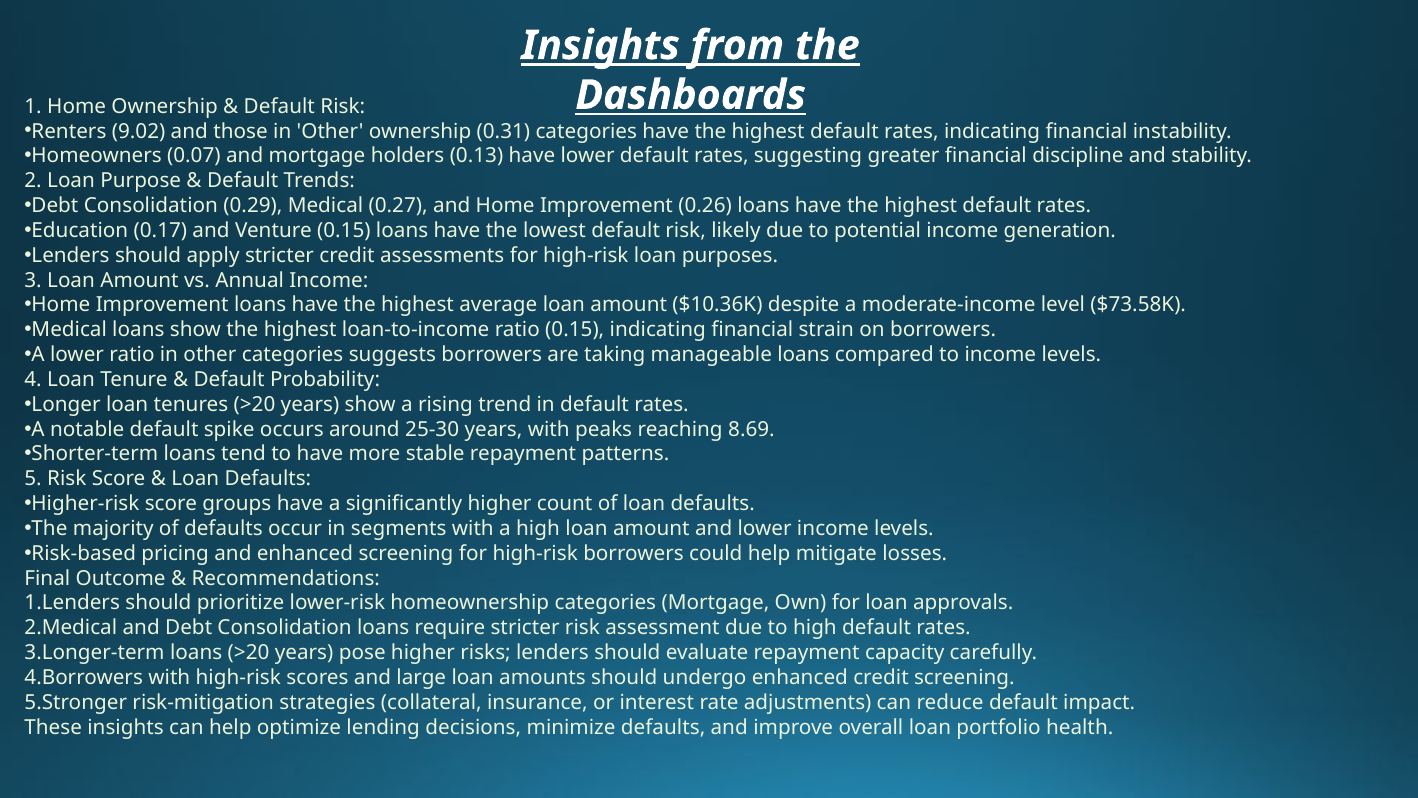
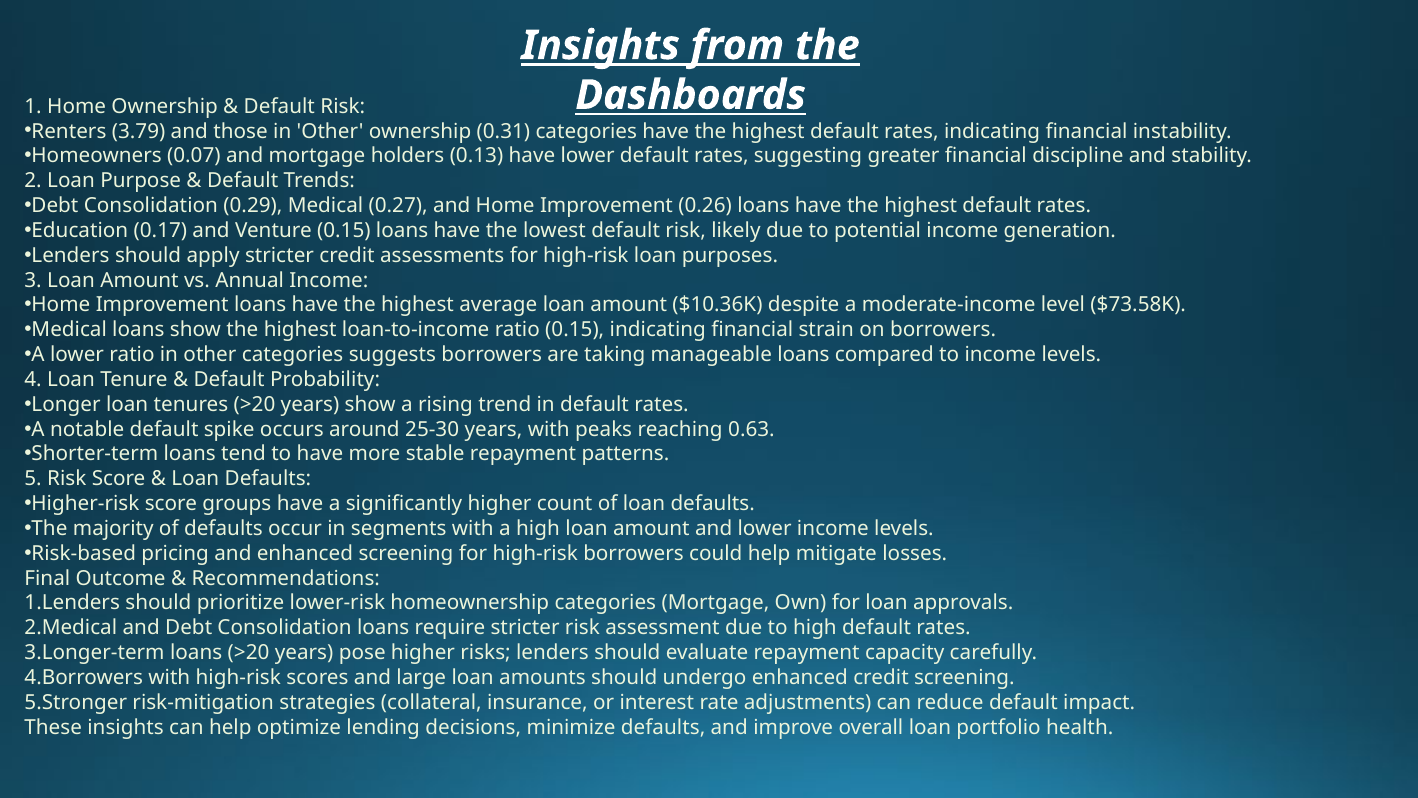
9.02: 9.02 -> 3.79 (139, 131)
8.69: 8.69 -> 0.63 (751, 429)
